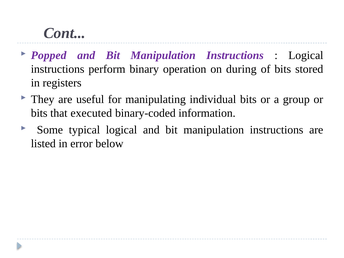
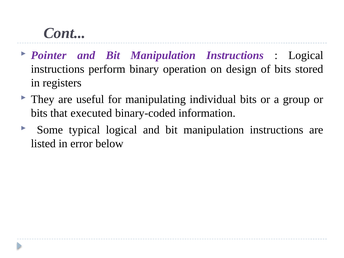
Popped: Popped -> Pointer (49, 55)
during: during -> design (241, 69)
